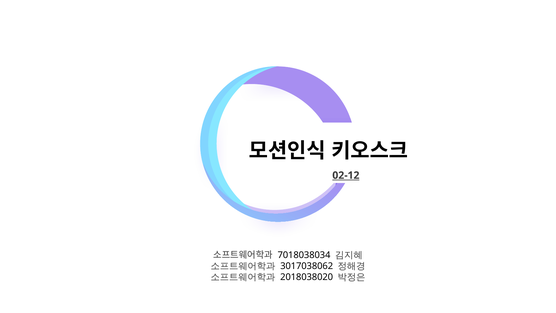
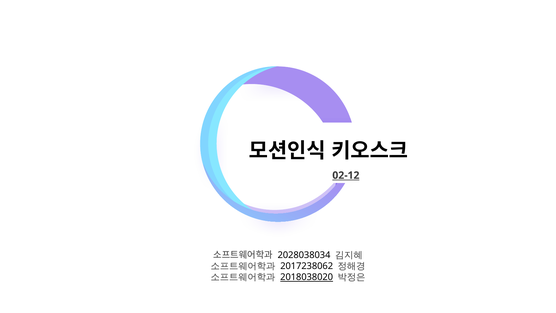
7018038034: 7018038034 -> 2028038034 (304, 255)
3017038062: 3017038062 -> 2017238062 (307, 266)
2018038020 underline: none -> present (307, 277)
